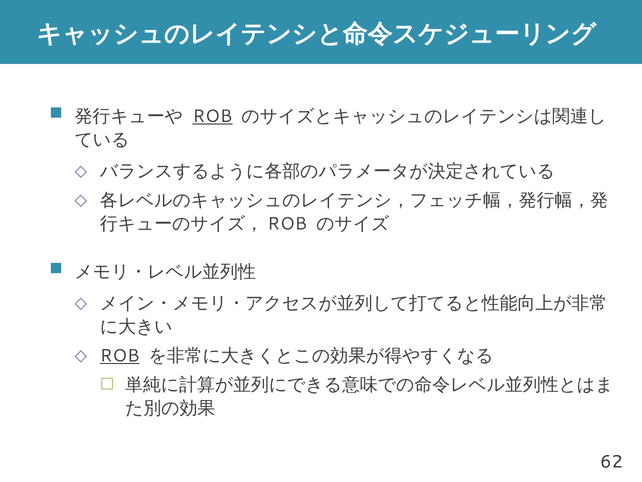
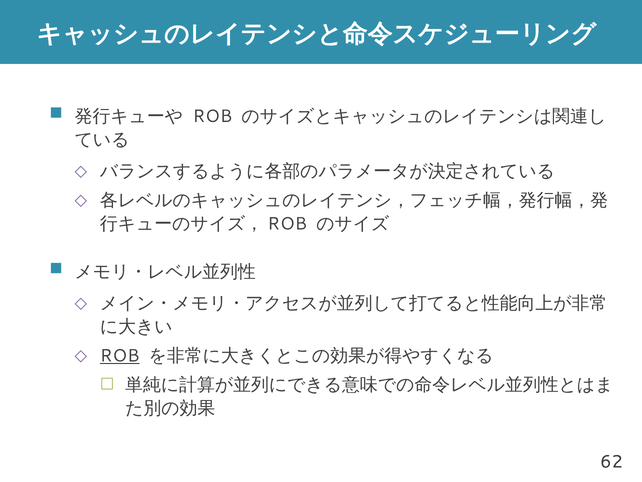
ROB underline: present -> none (212, 116)
